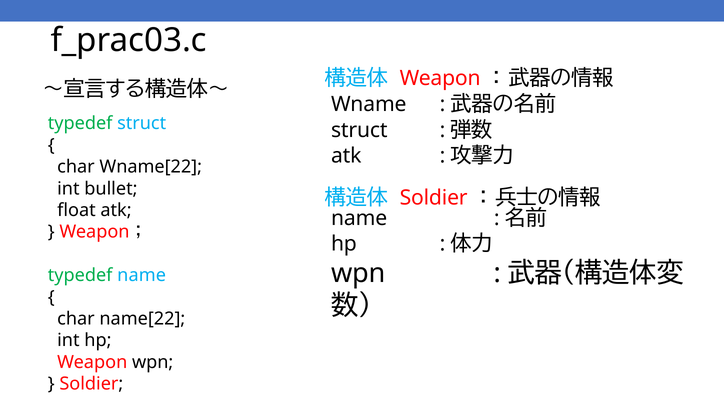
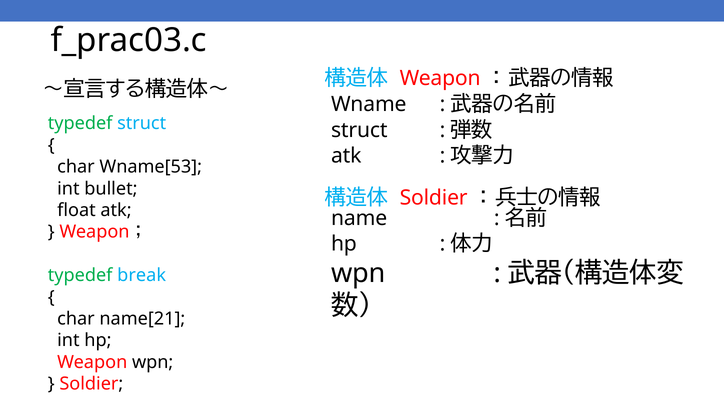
Wname[22: Wname[22 -> Wname[53 (151, 167)
typedef name: name -> break (142, 276)
name[22: name[22 -> name[21 (142, 319)
